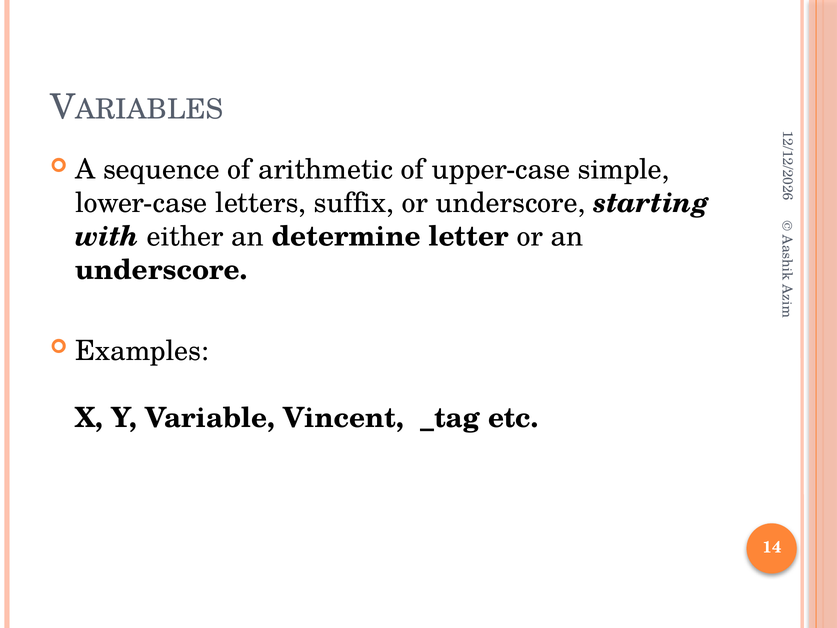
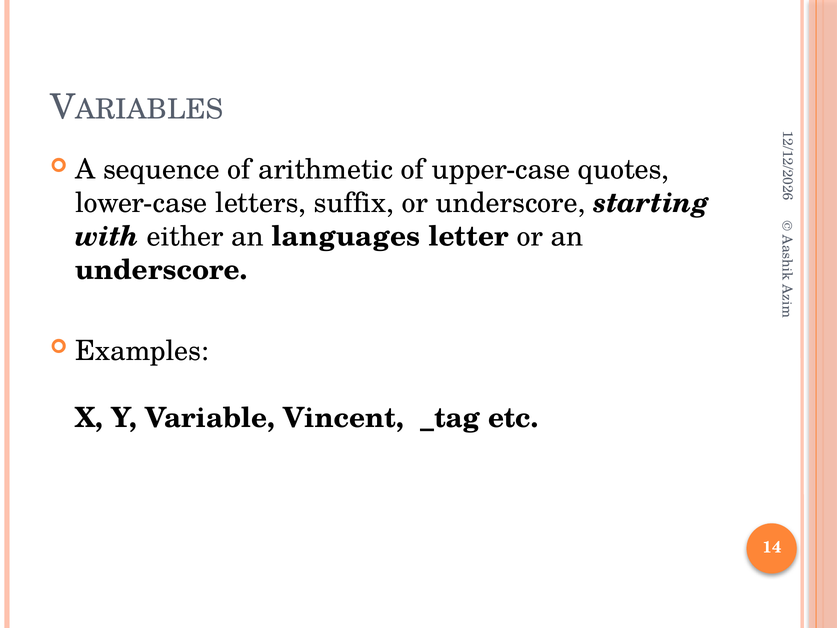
simple: simple -> quotes (624, 169)
determine: determine -> languages (346, 236)
